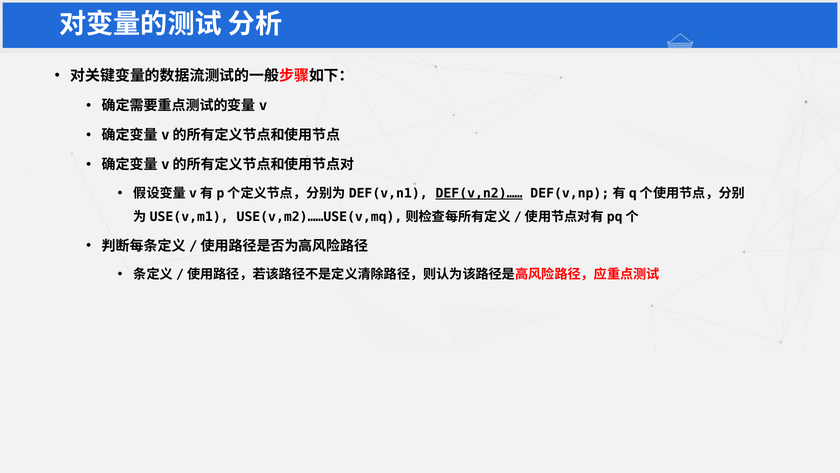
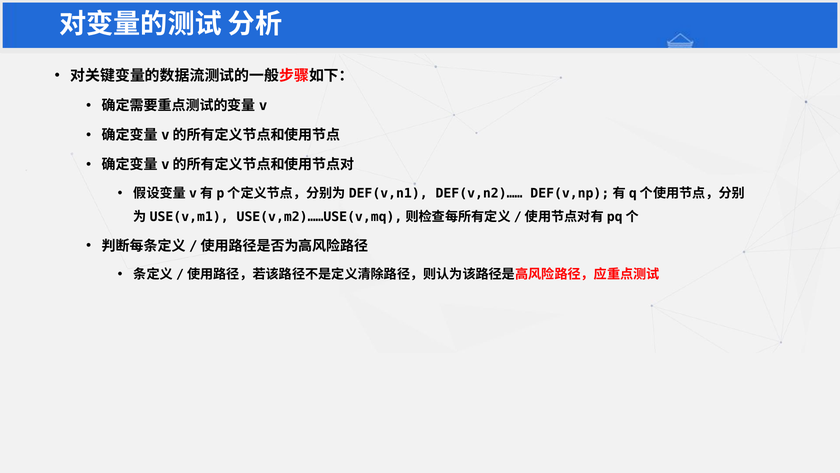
DEF(v,n2)…… underline: present -> none (479, 193)
